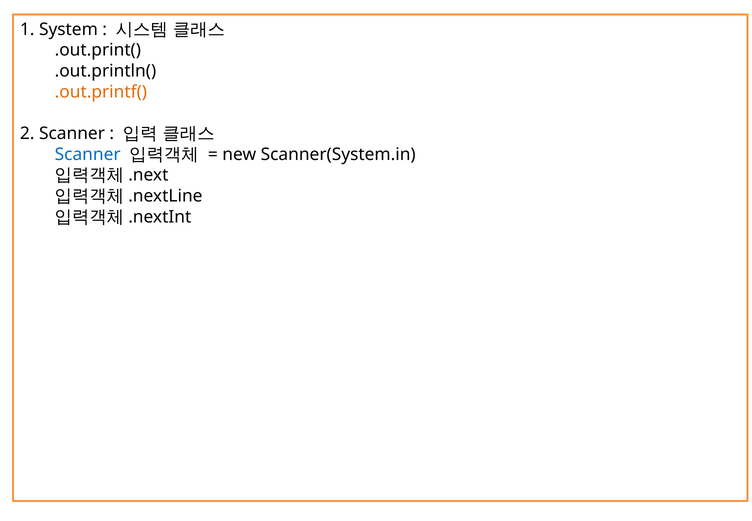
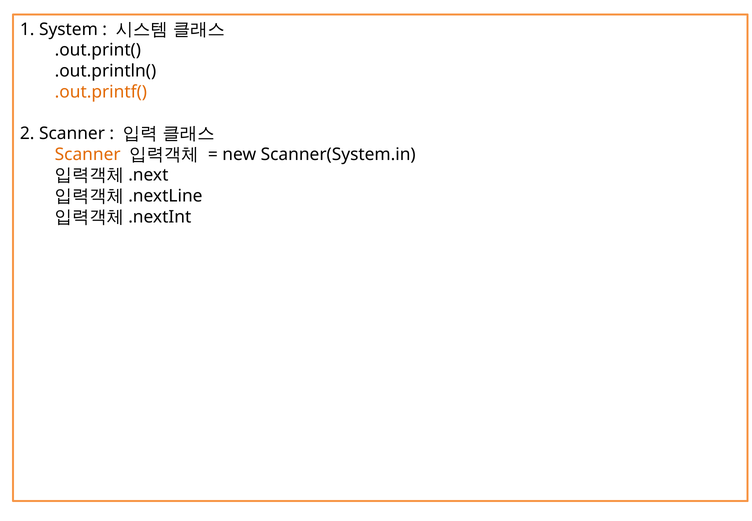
Scanner colour: blue -> orange (88, 154)
